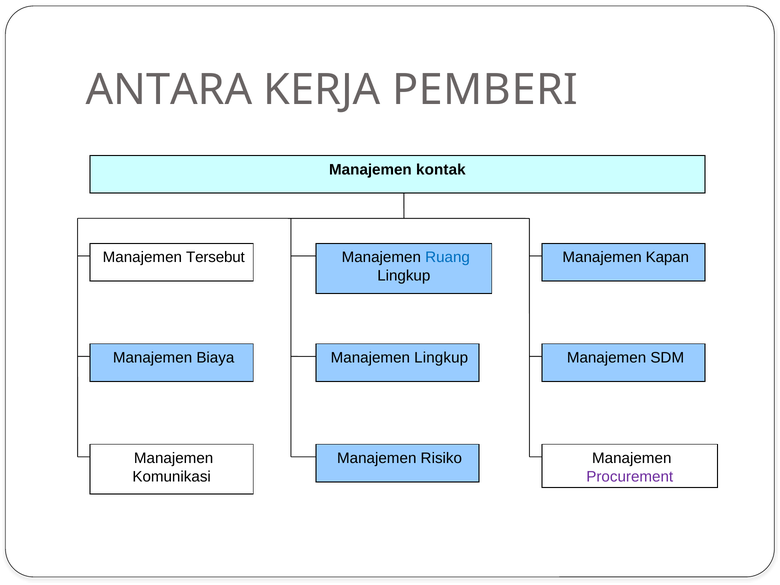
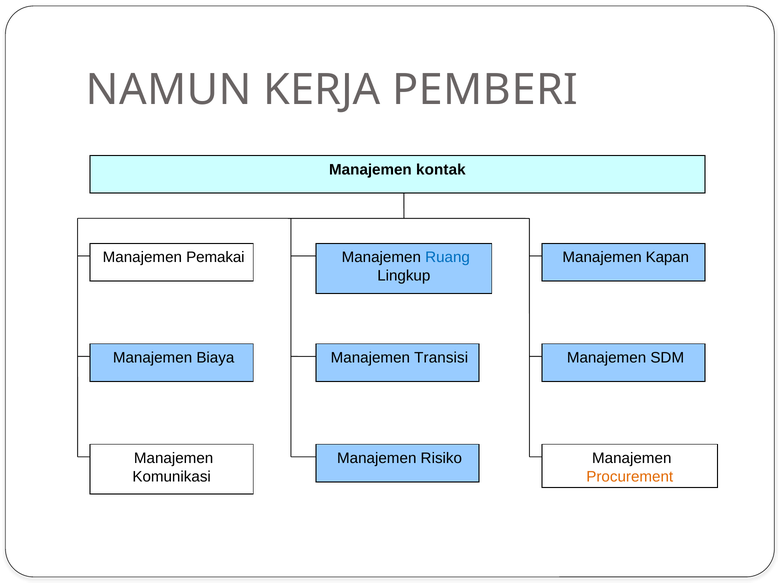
ANTARA: ANTARA -> NAMUN (169, 90)
Tersebut: Tersebut -> Pemakai (215, 257)
Manajemen Lingkup: Lingkup -> Transisi (441, 358)
Procurement colour: purple -> orange (630, 477)
